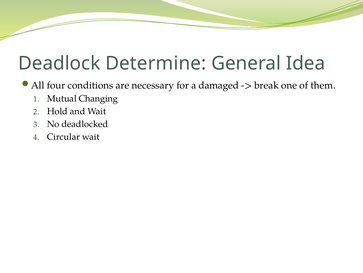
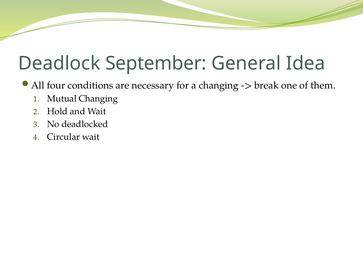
Determine: Determine -> September (156, 63)
a damaged: damaged -> changing (219, 85)
